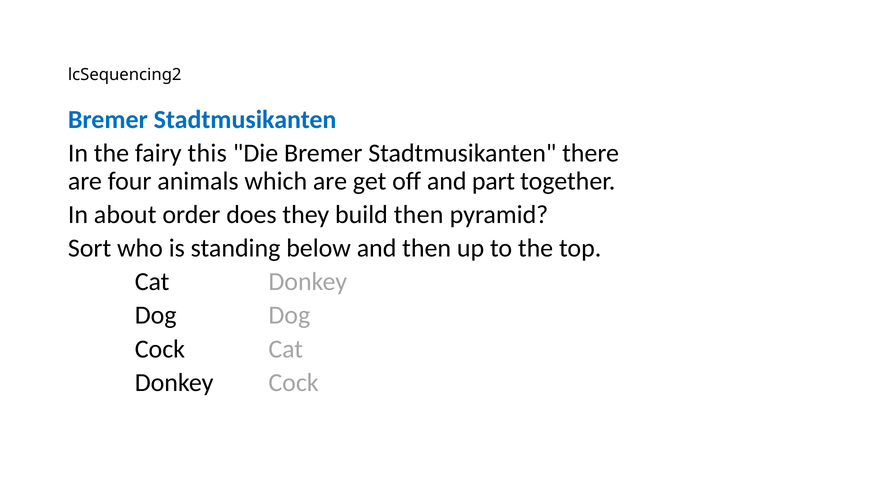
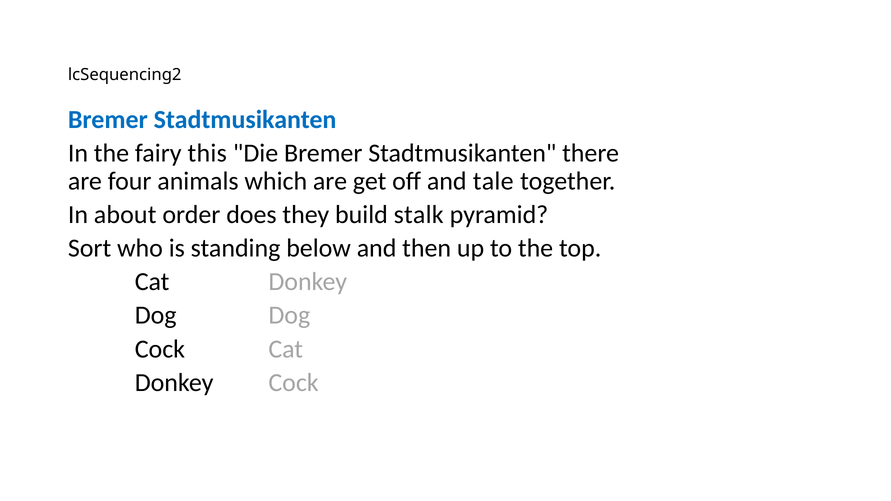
part: part -> tale (493, 181)
build then: then -> stalk (419, 215)
